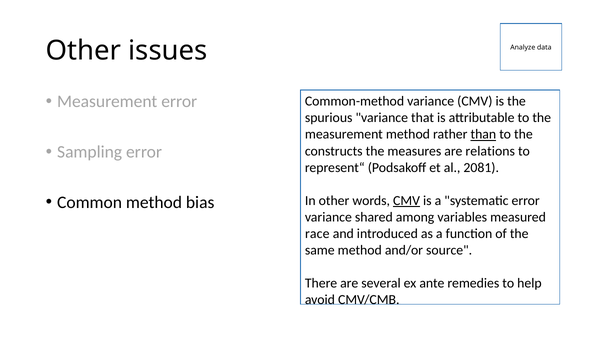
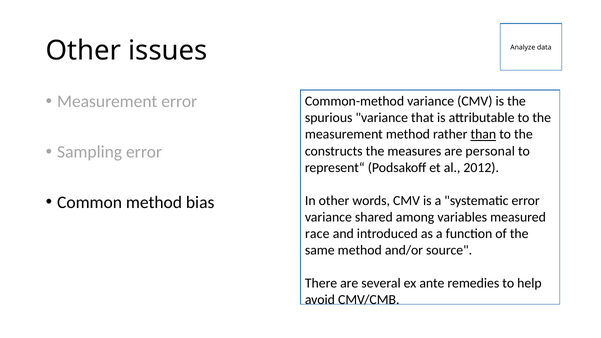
relations: relations -> personal (490, 151)
2081: 2081 -> 2012 (481, 168)
CMV underline: present -> none (407, 201)
